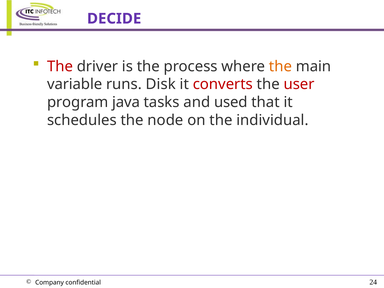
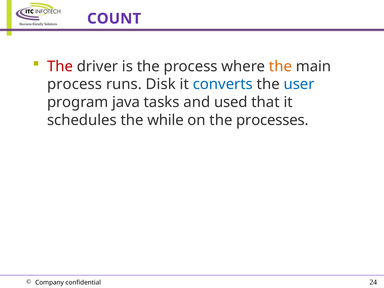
DECIDE: DECIDE -> COUNT (114, 19)
variable: variable -> process (75, 84)
converts colour: red -> blue (223, 84)
user colour: red -> blue (299, 84)
node: node -> while (166, 120)
individual: individual -> processes (272, 120)
